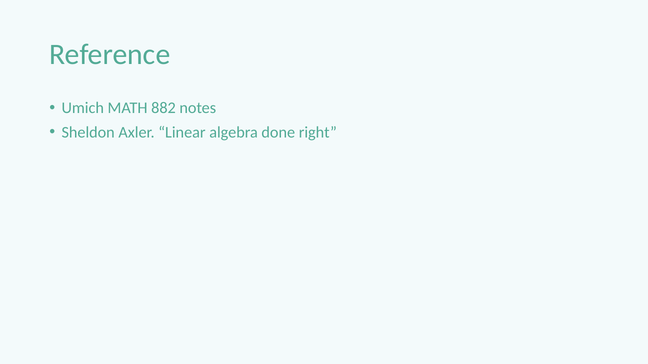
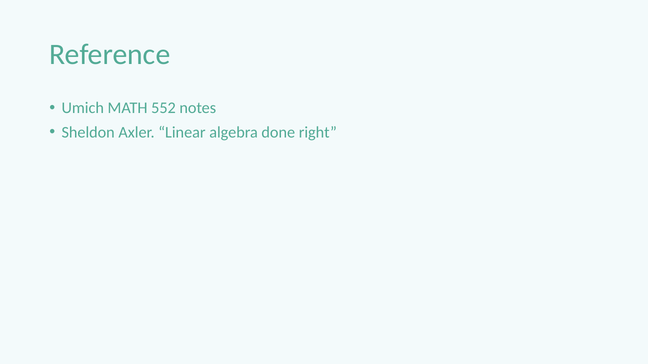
882: 882 -> 552 (163, 108)
